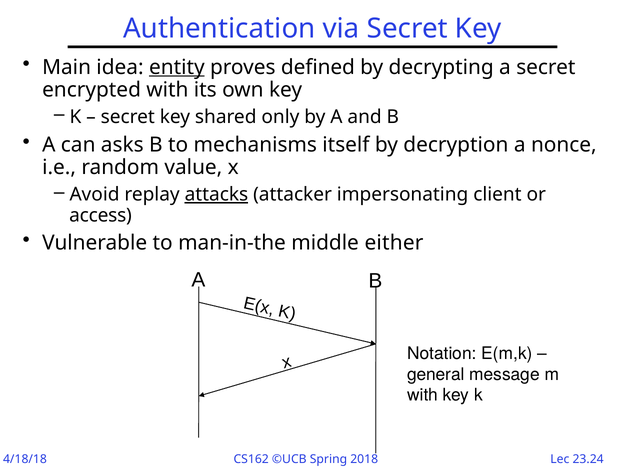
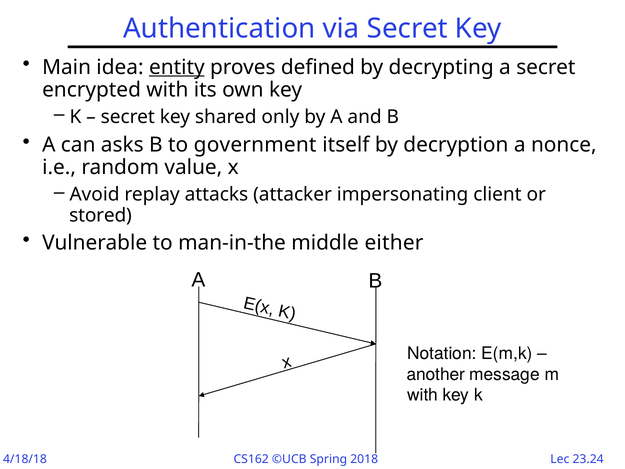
mechanisms: mechanisms -> government (255, 145)
attacks underline: present -> none (216, 194)
access: access -> stored (101, 215)
general: general -> another (436, 374)
